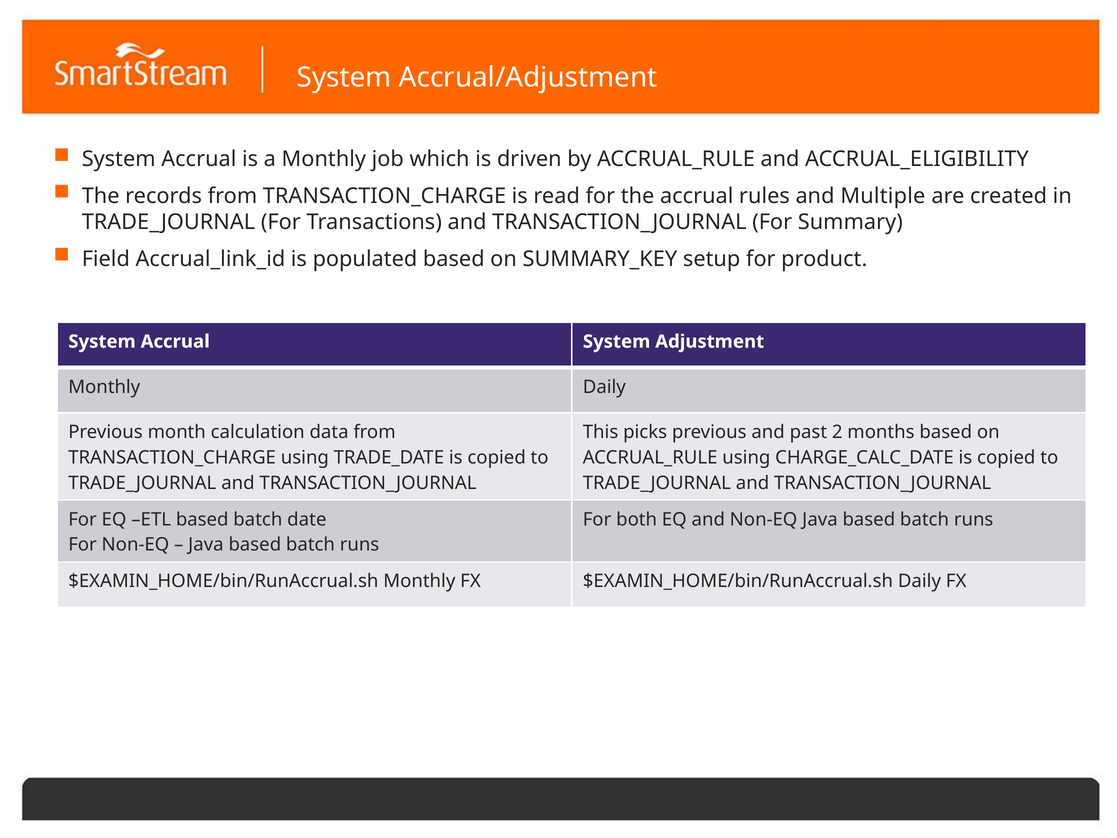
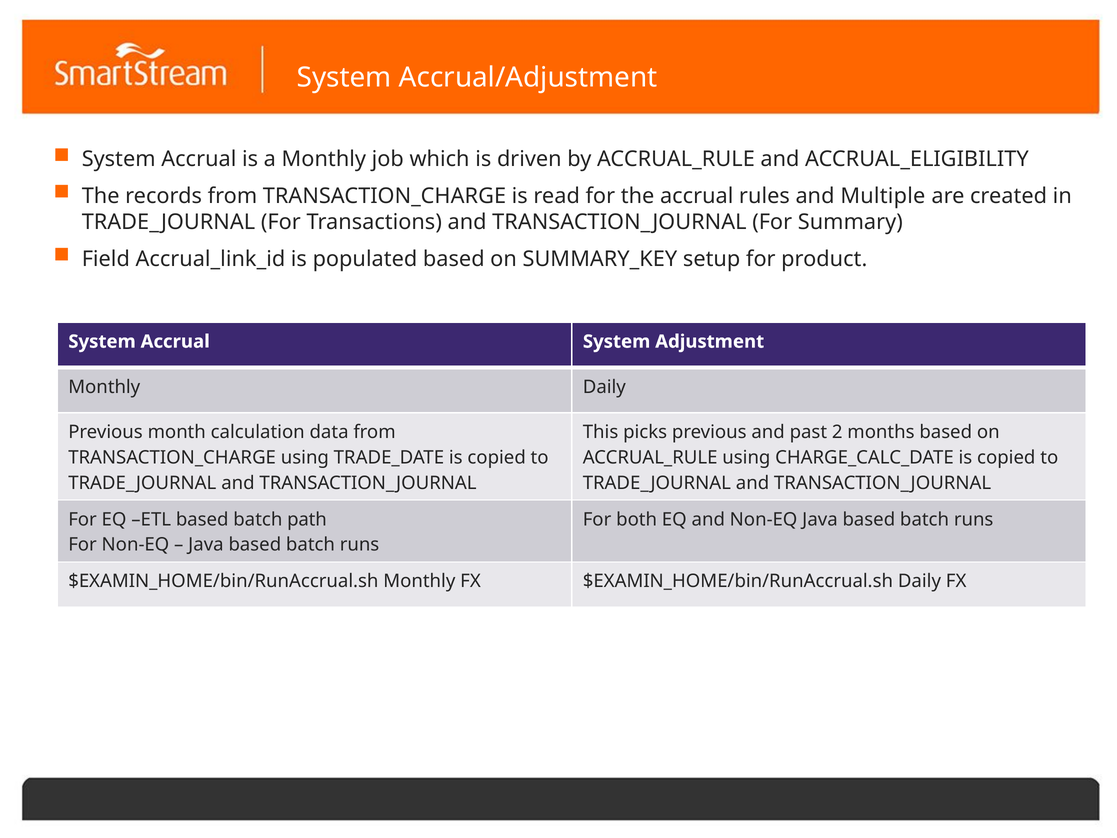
date: date -> path (307, 519)
